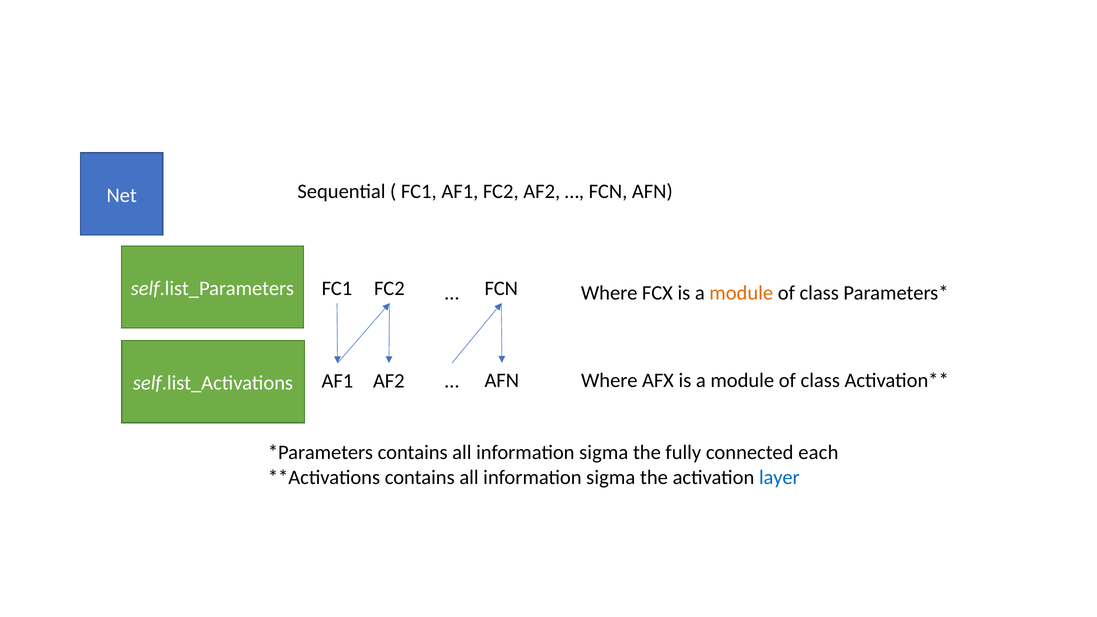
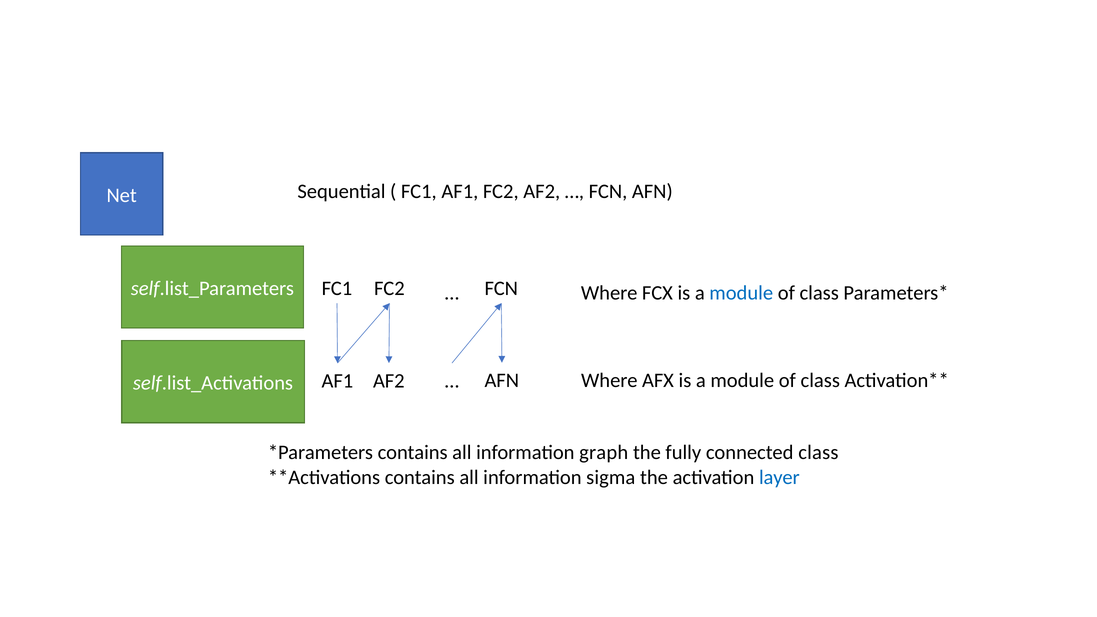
module colour: orange -> blue (741, 293)
sigma: sigma -> graph (604, 453)
connected each: each -> class (818, 453)
